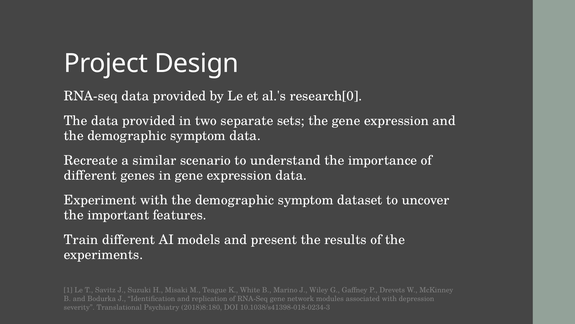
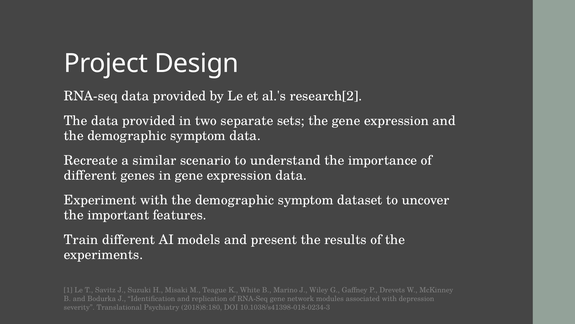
research[0: research[0 -> research[2 (326, 96)
